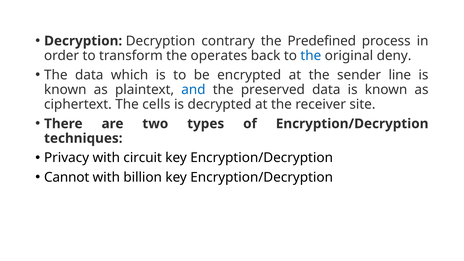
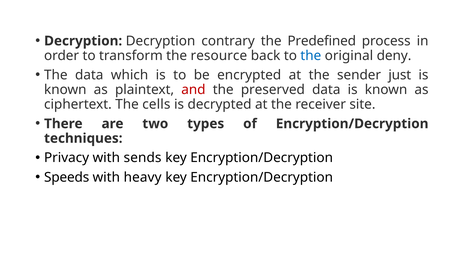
operates: operates -> resource (219, 56)
line: line -> just (400, 75)
and colour: blue -> red (193, 90)
circuit: circuit -> sends (143, 158)
Cannot: Cannot -> Speeds (67, 177)
billion: billion -> heavy (143, 177)
